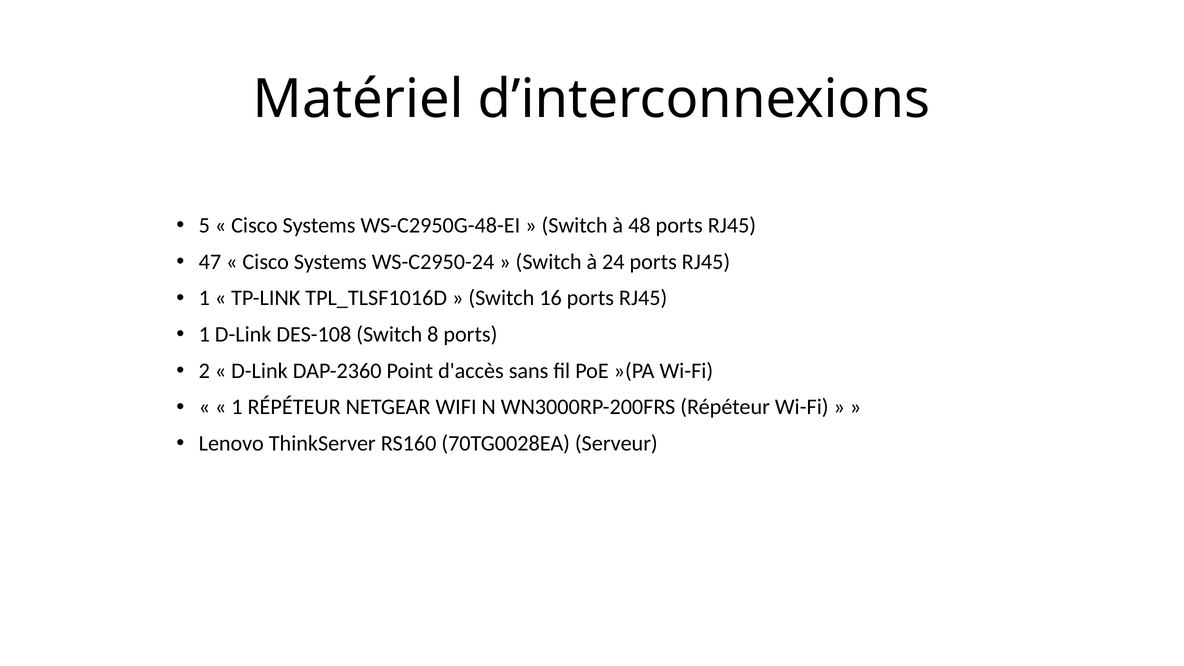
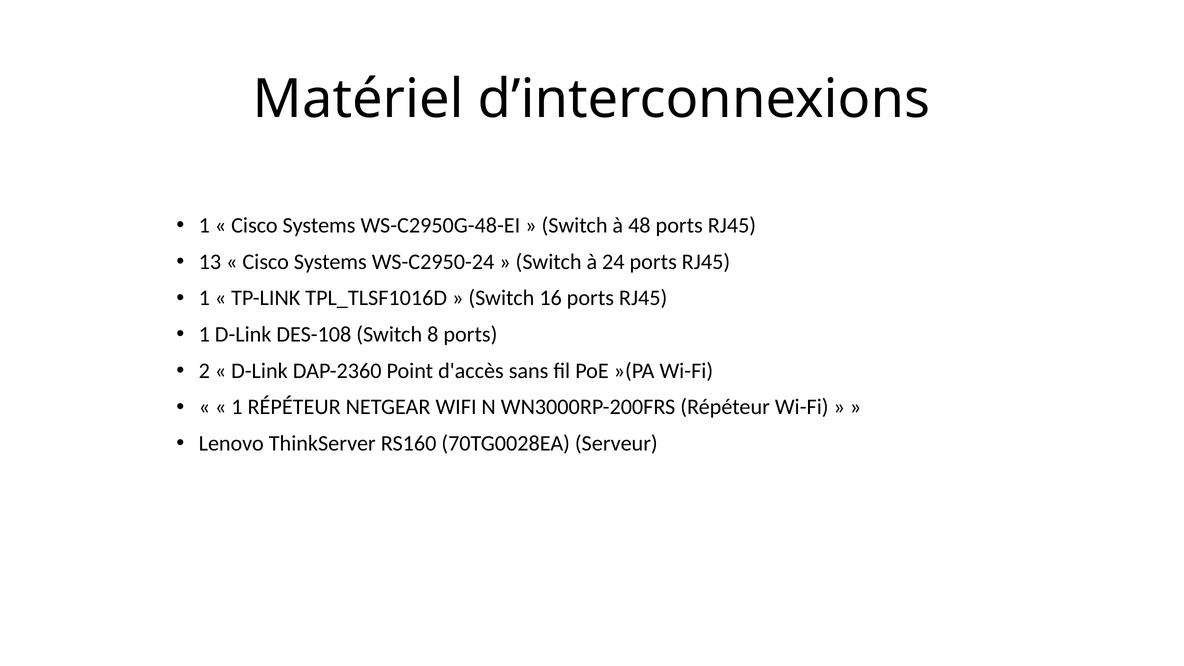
5: 5 -> 1 (204, 225)
47: 47 -> 13 (210, 262)
